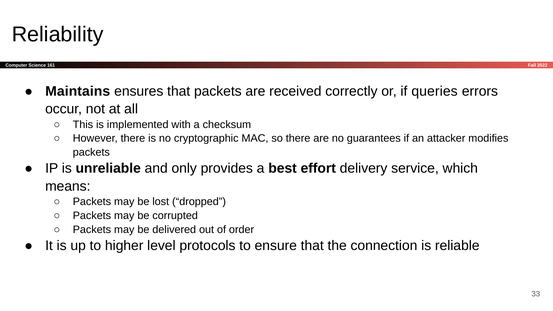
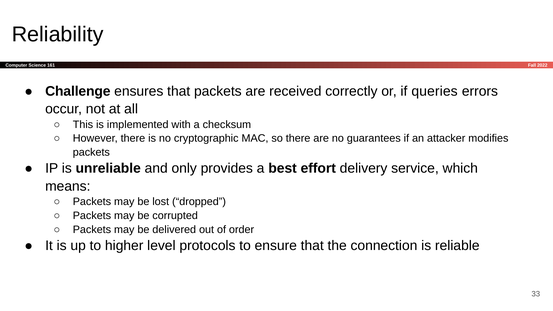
Maintains: Maintains -> Challenge (78, 91)
